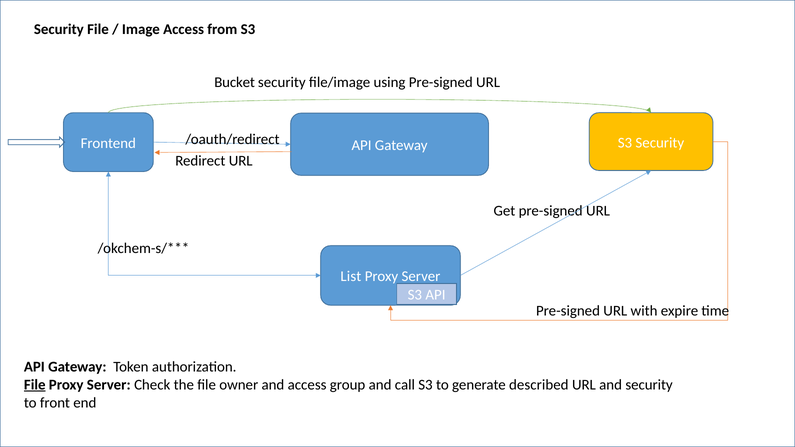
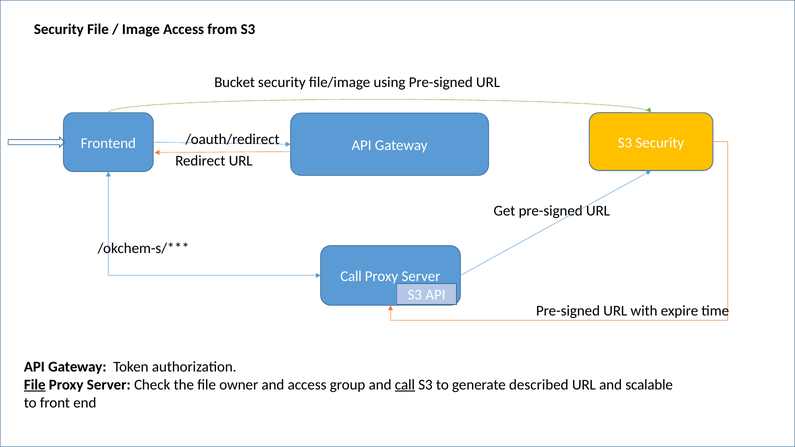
List: List -> Call (351, 277)
call underline: none -> present (405, 385)
and security: security -> scalable (649, 385)
